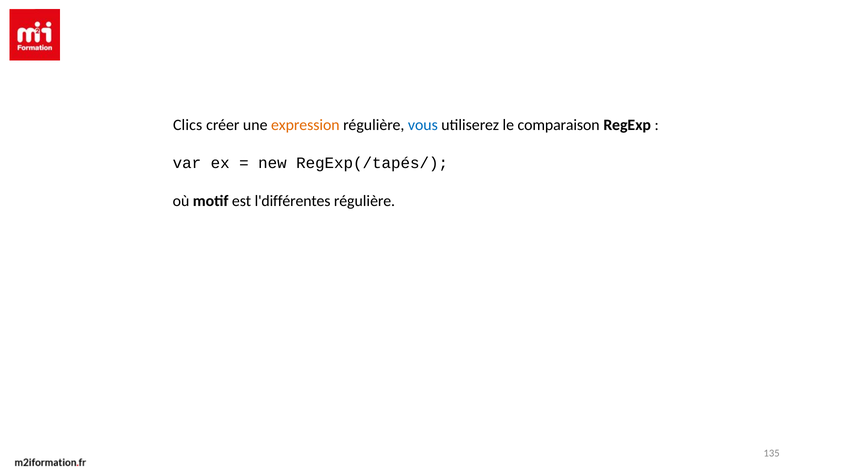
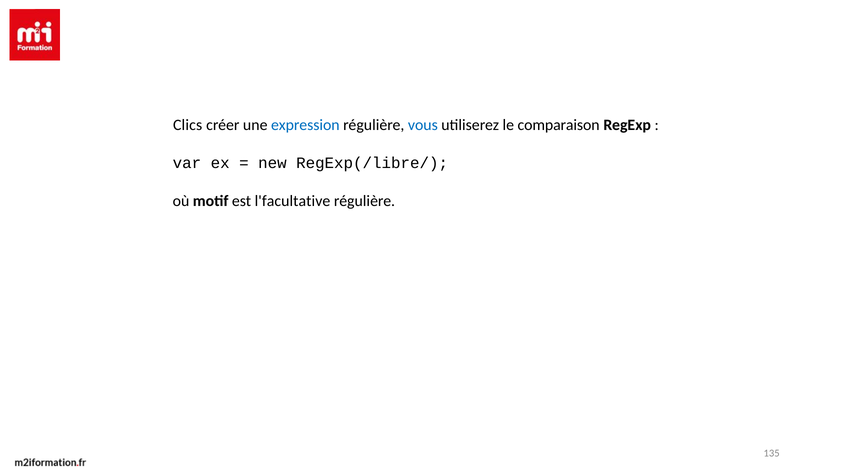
expression colour: orange -> blue (305, 125)
RegExp(/tapés/: RegExp(/tapés/ -> RegExp(/libre/ (372, 163)
l'différentes: l'différentes -> l'facultative (292, 201)
